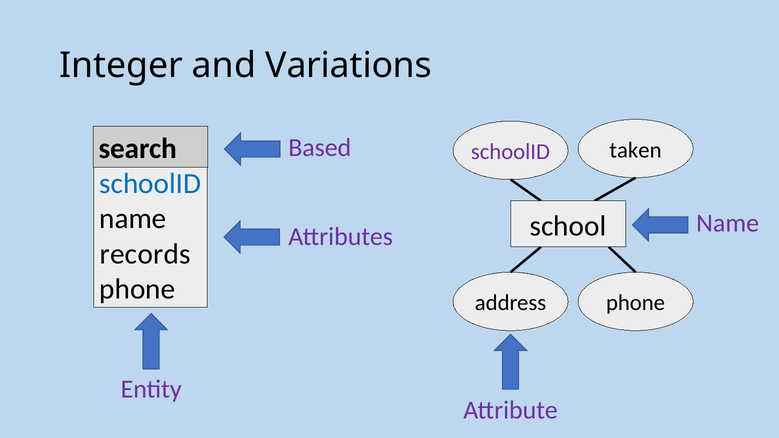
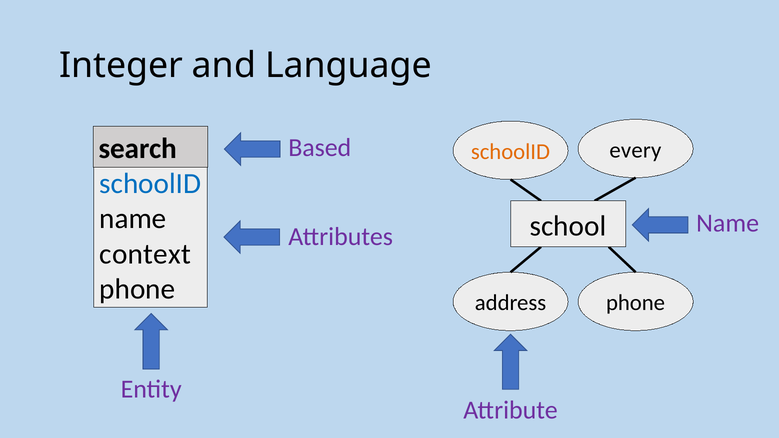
Variations: Variations -> Language (349, 65)
taken: taken -> every (635, 150)
schoolID colour: purple -> orange (510, 152)
records: records -> context (145, 254)
